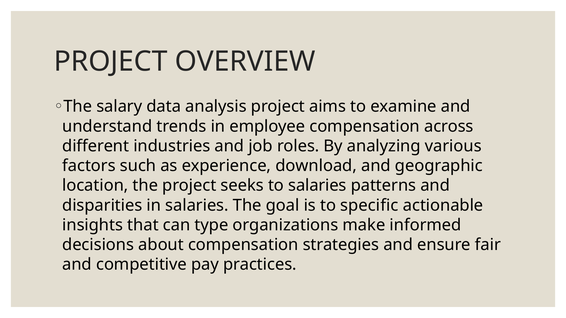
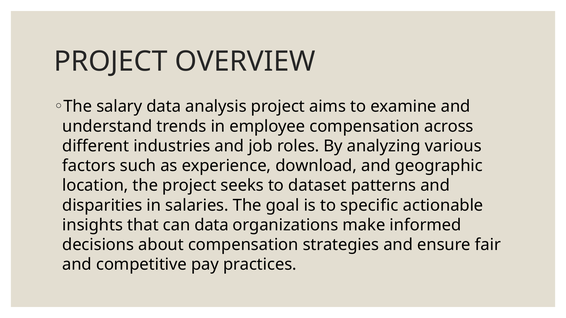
to salaries: salaries -> dataset (317, 186)
can type: type -> data (212, 225)
